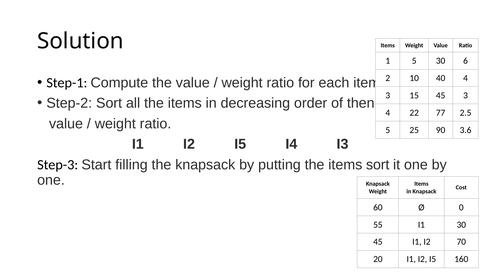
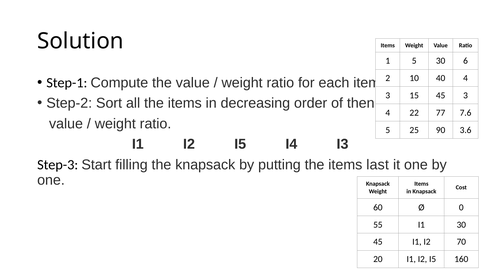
2.5: 2.5 -> 7.6 (466, 112)
items sort: sort -> last (378, 164)
